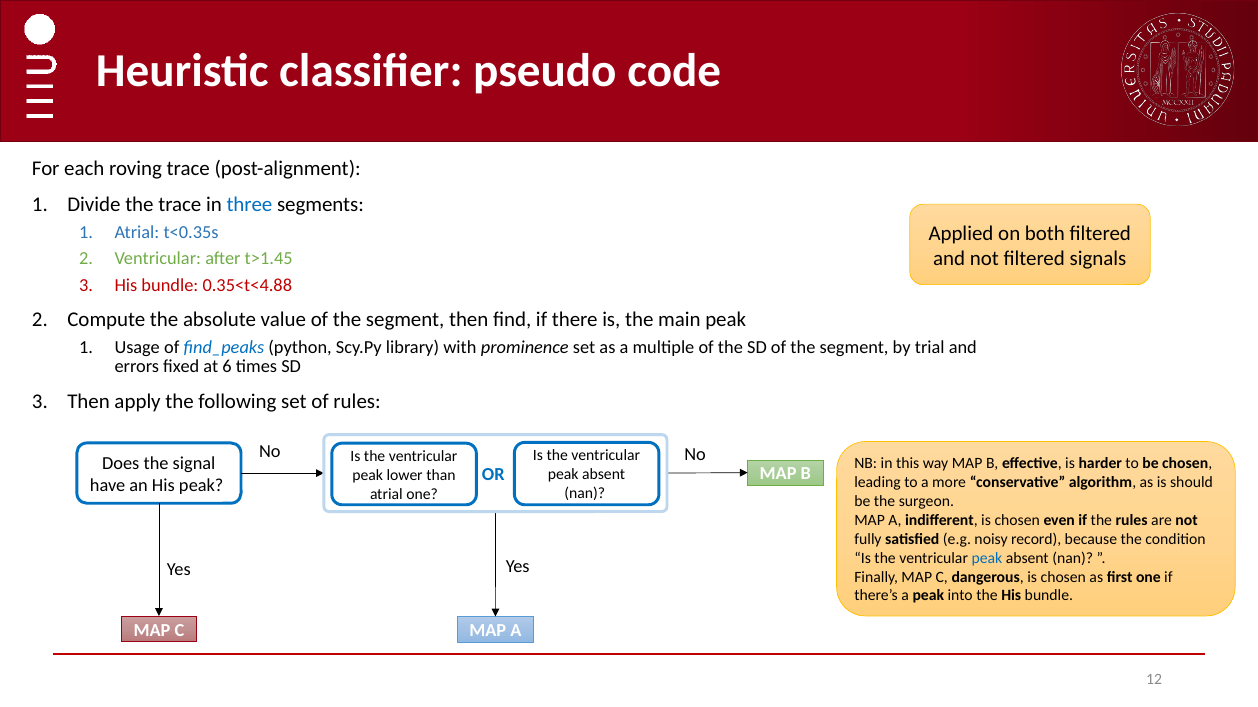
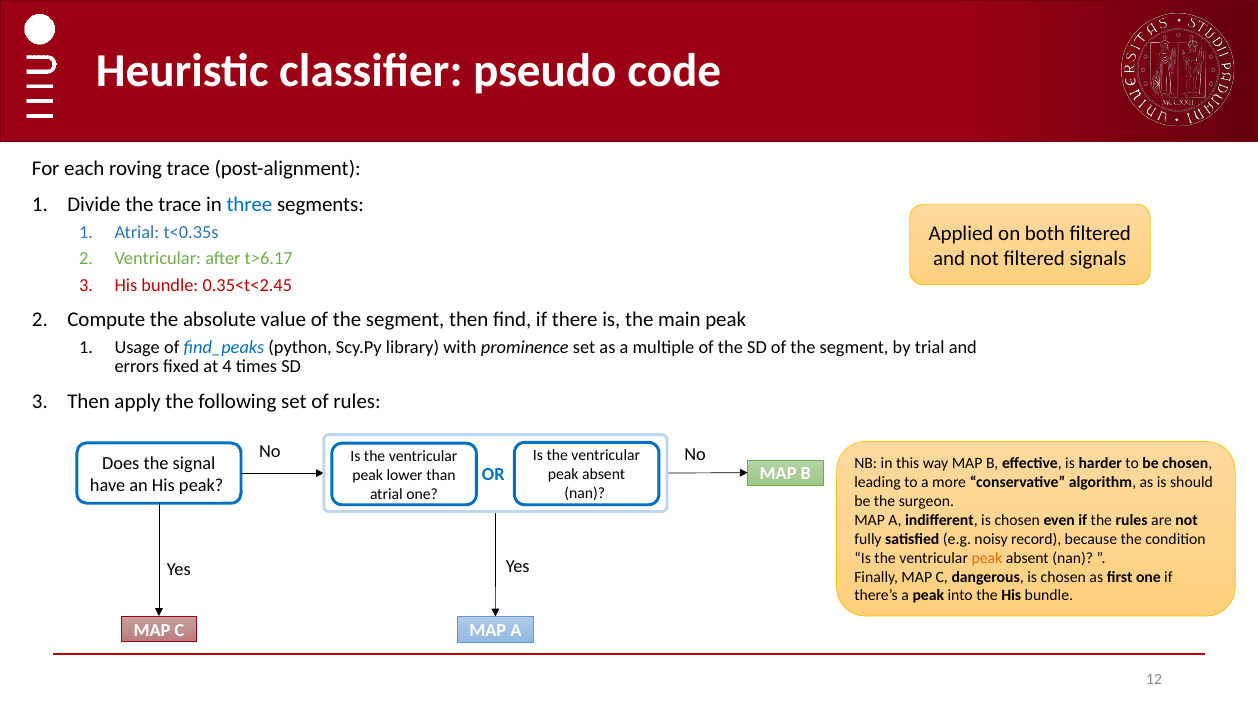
t>1.45: t>1.45 -> t>6.17 (269, 259)
0.35<t<4.88: 0.35<t<4.88 -> 0.35<t<2.45 (247, 285)
6: 6 -> 4 (227, 367)
peak colour: blue -> orange (987, 559)
